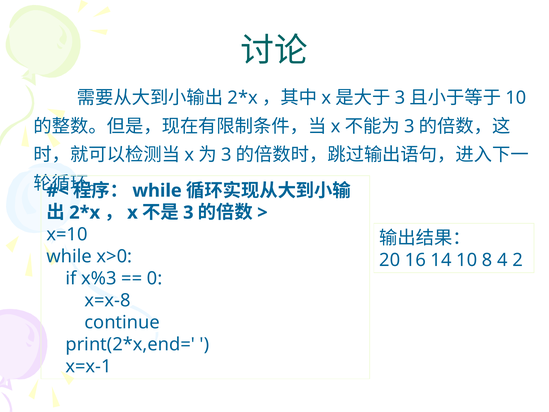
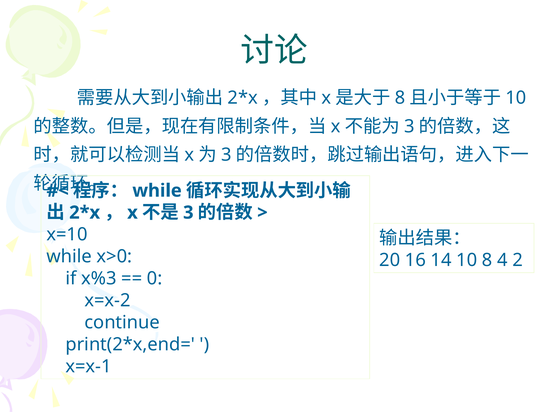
3: 3 -> 8 (400, 98)
x=x-8: x=x-8 -> x=x-2 (108, 300)
